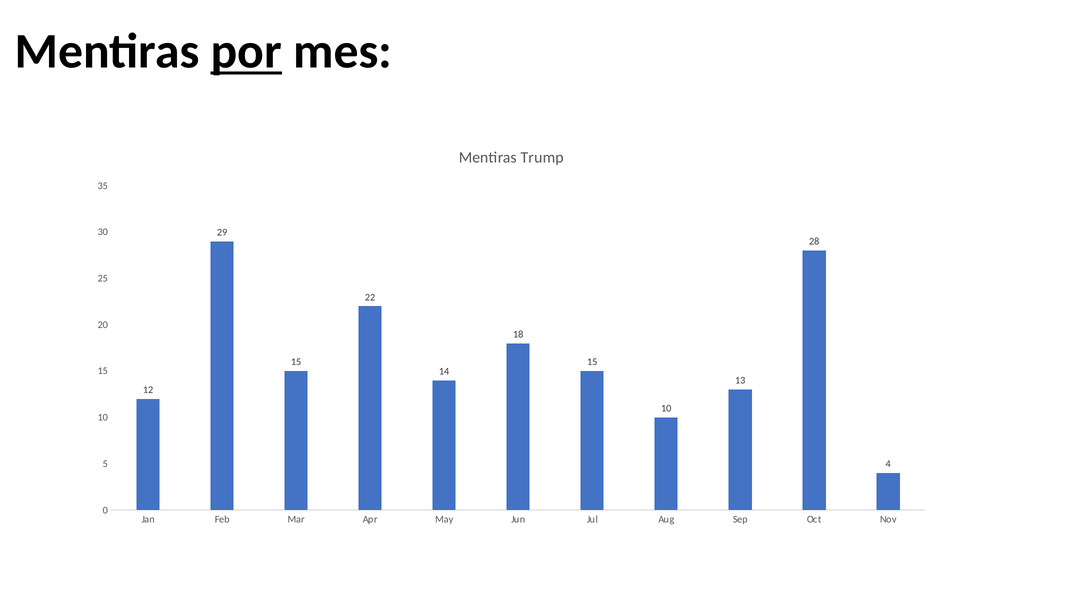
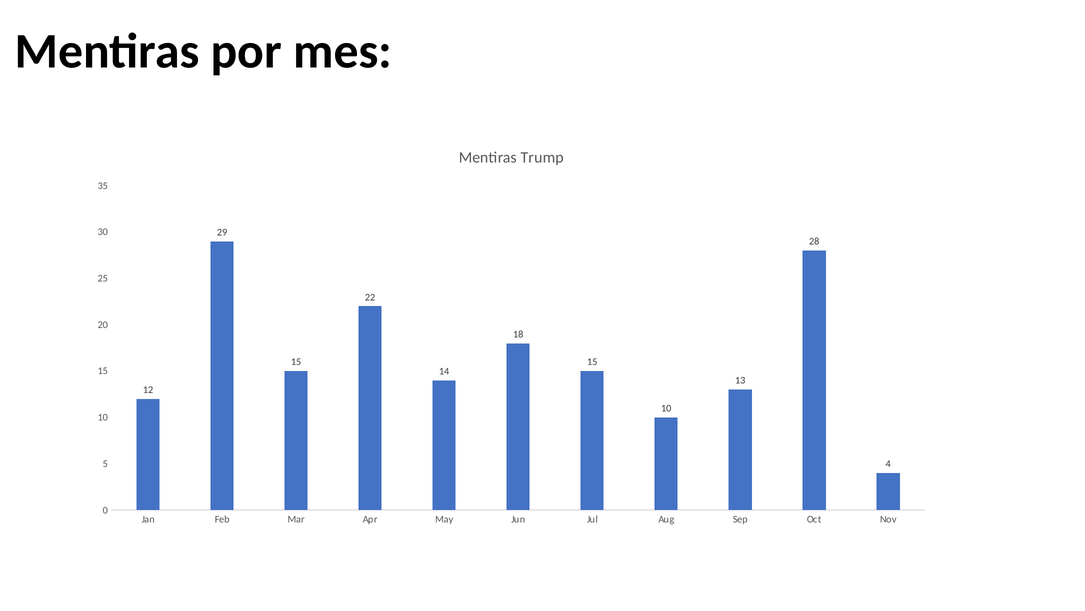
por underline: present -> none (246, 51)
